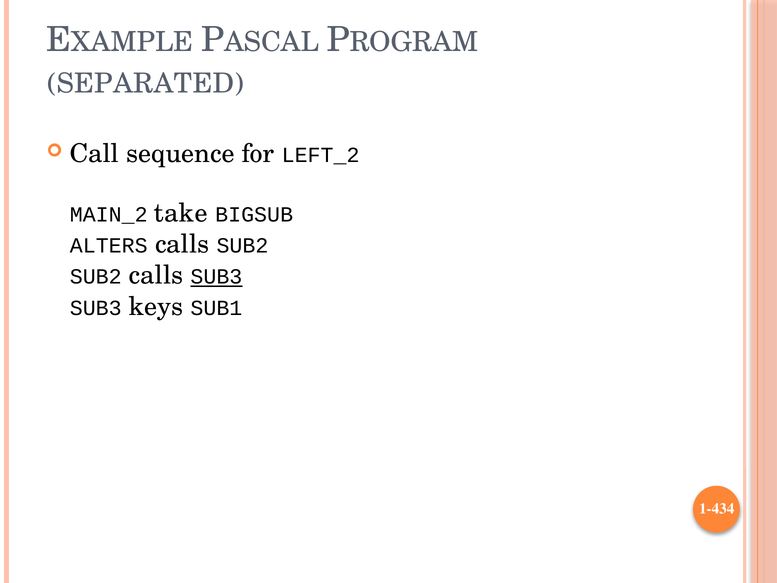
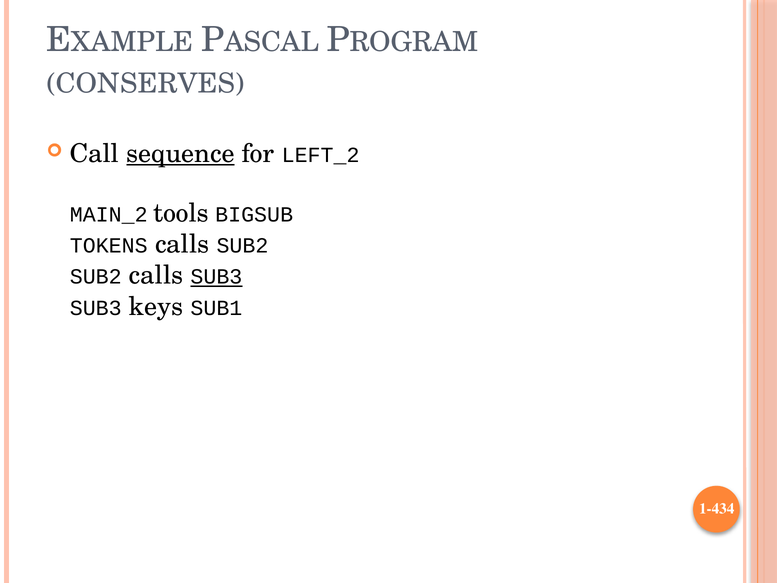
SEPARATED: SEPARATED -> CONSERVES (145, 84)
sequence underline: none -> present (180, 154)
take: take -> tools (181, 213)
ALTERS: ALTERS -> TOKENS (109, 246)
